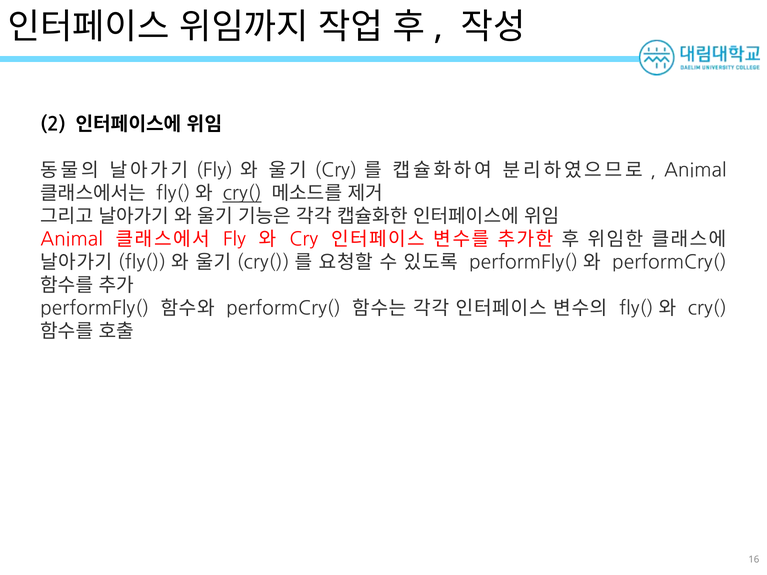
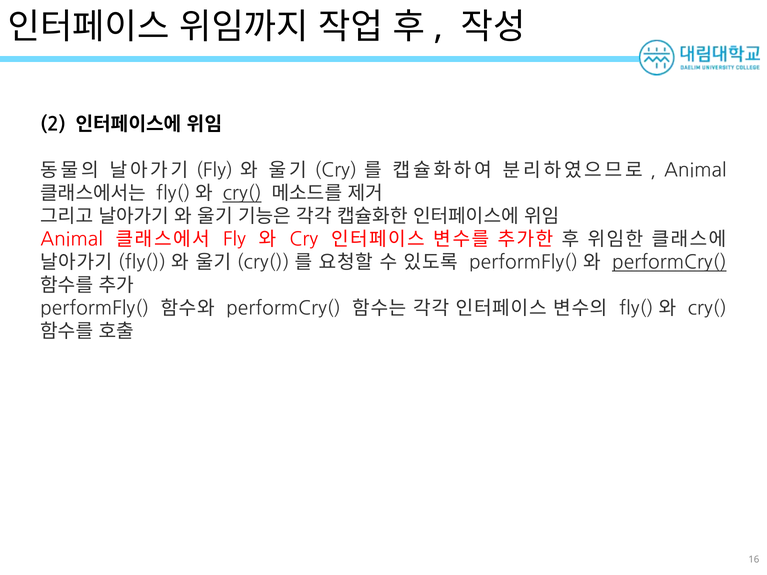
performCry( underline: none -> present (669, 263)
